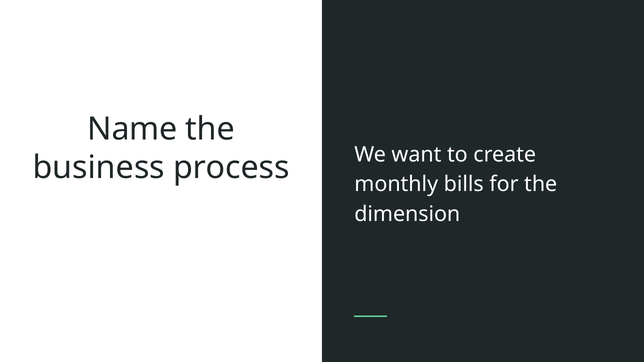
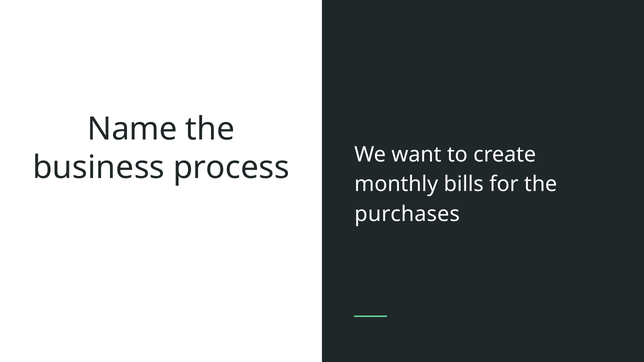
dimension: dimension -> purchases (407, 214)
